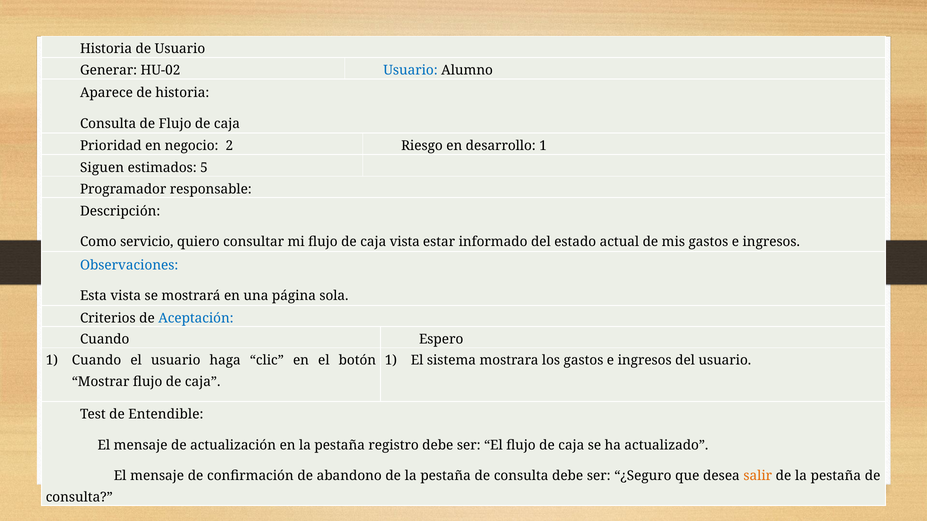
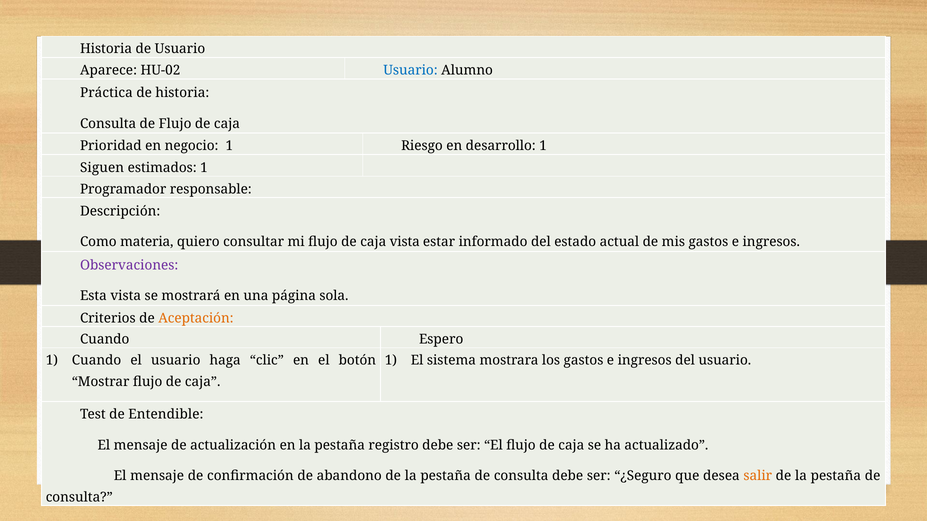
Generar: Generar -> Aparece (109, 70)
Aparece: Aparece -> Práctica (106, 93)
negocio 2: 2 -> 1 (229, 146)
estimados 5: 5 -> 1 (204, 168)
servicio: servicio -> materia (147, 242)
Observaciones colour: blue -> purple (129, 265)
Aceptación colour: blue -> orange (196, 318)
